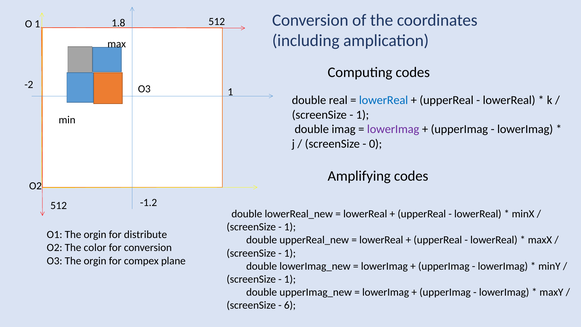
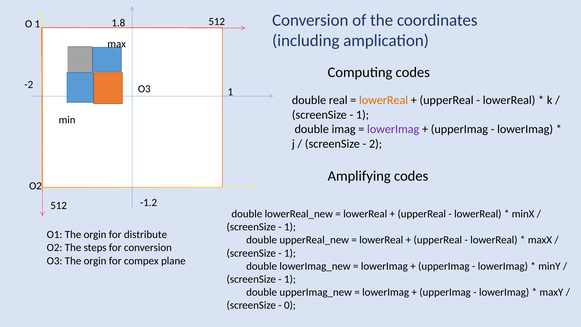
lowerReal colour: blue -> orange (384, 100)
0: 0 -> 2 (376, 144)
color: color -> steps (95, 248)
6: 6 -> 0 (290, 305)
